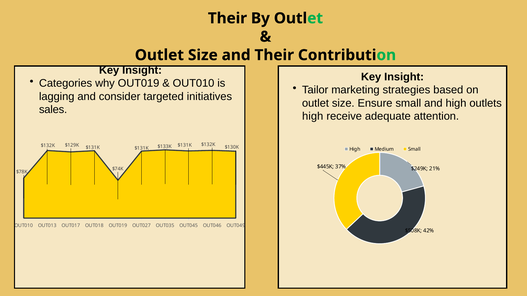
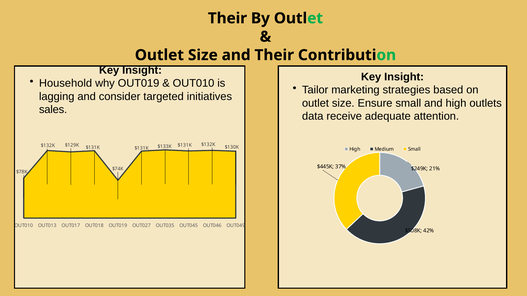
Categories: Categories -> Household (66, 83)
high: high -> data (313, 116)
